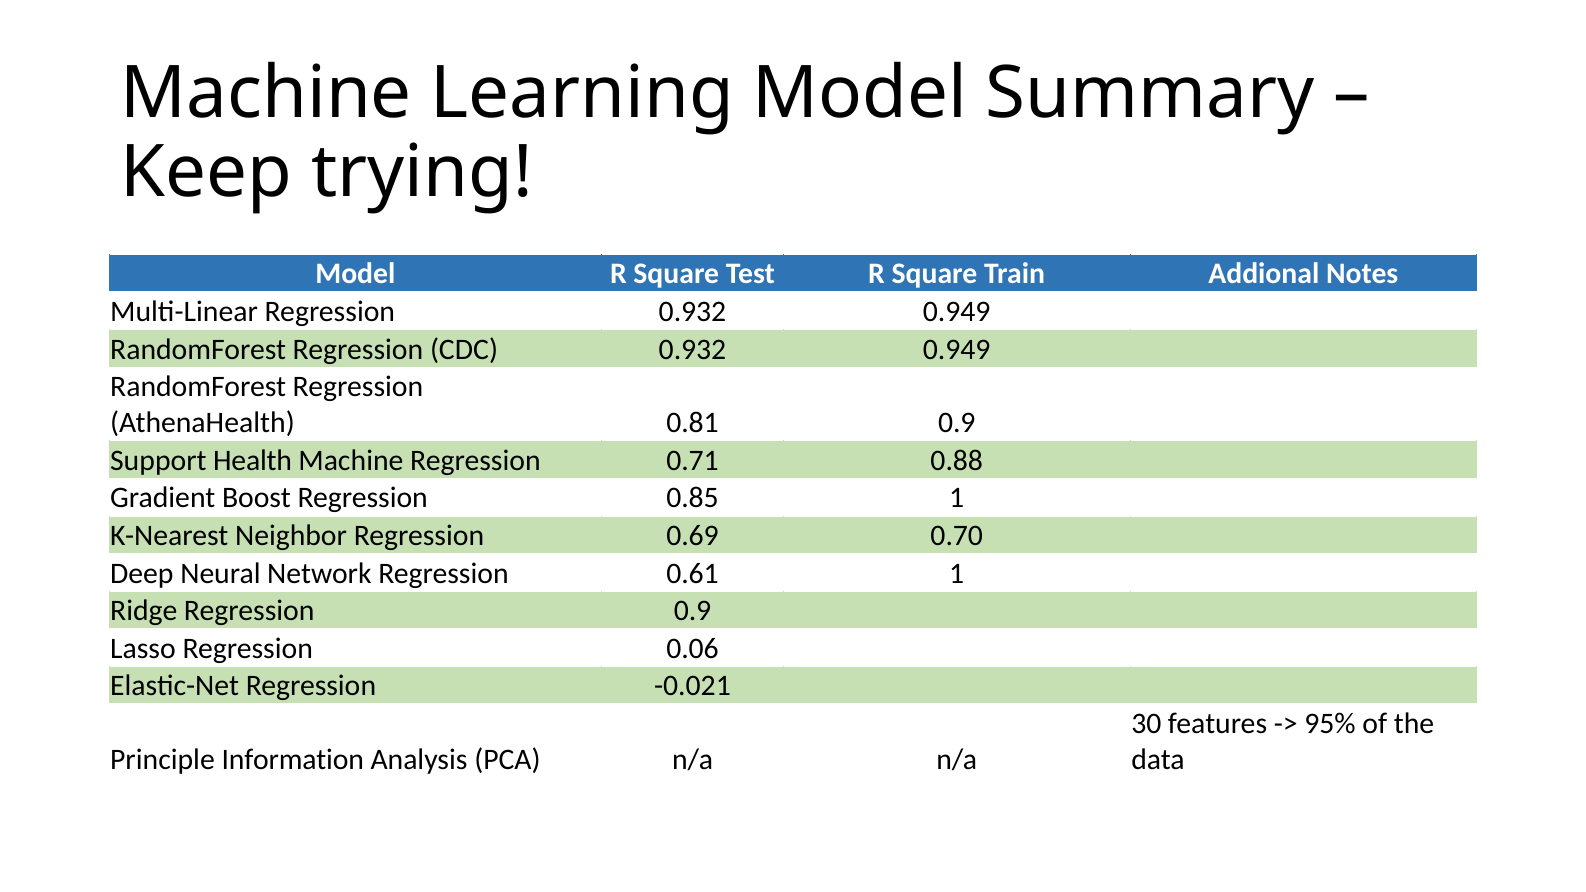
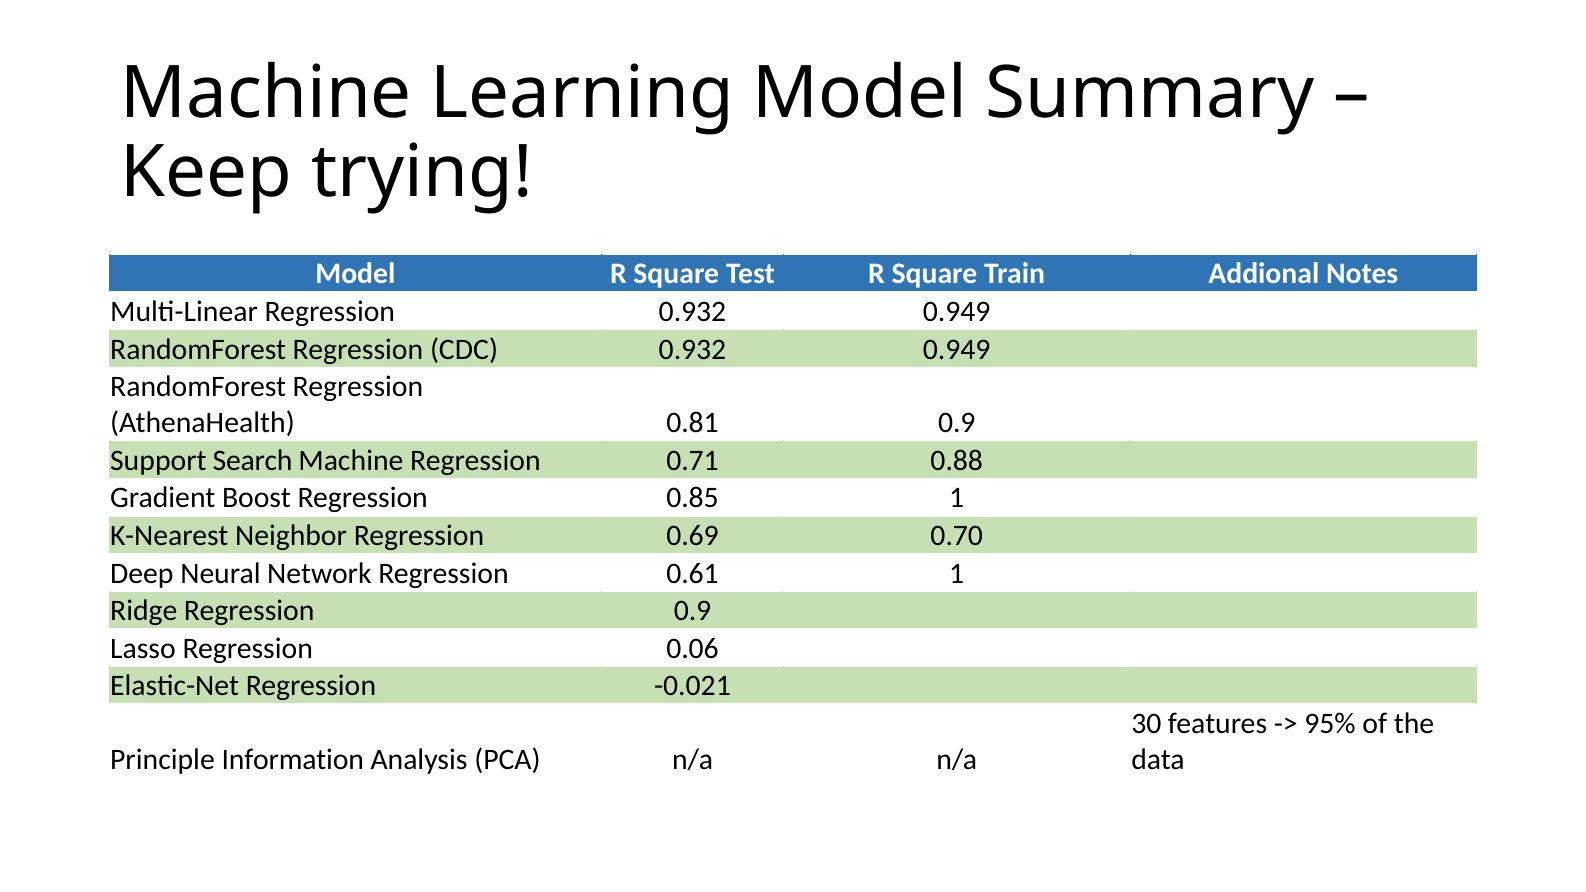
Health: Health -> Search (253, 461)
